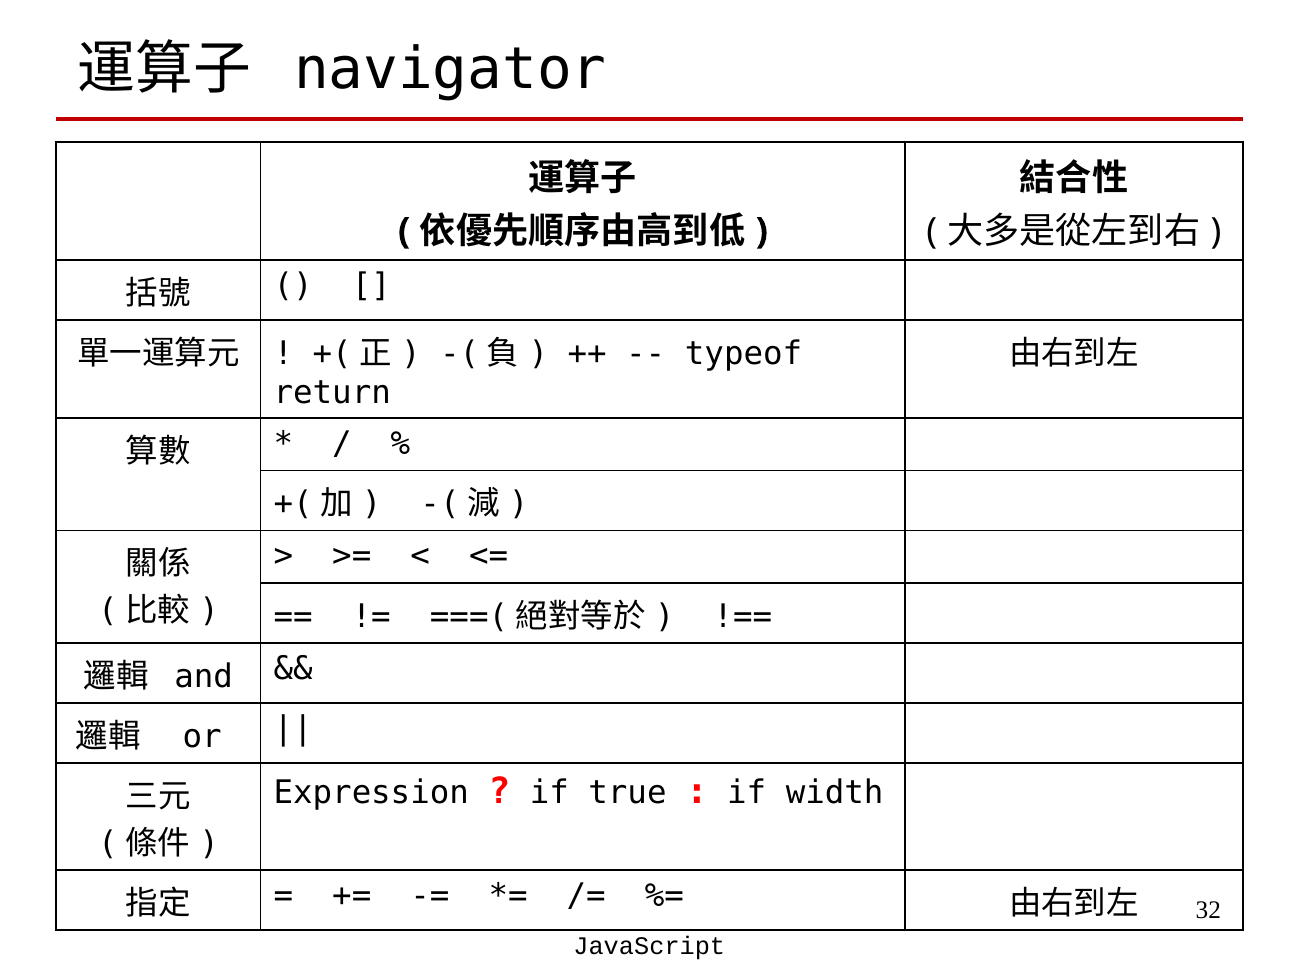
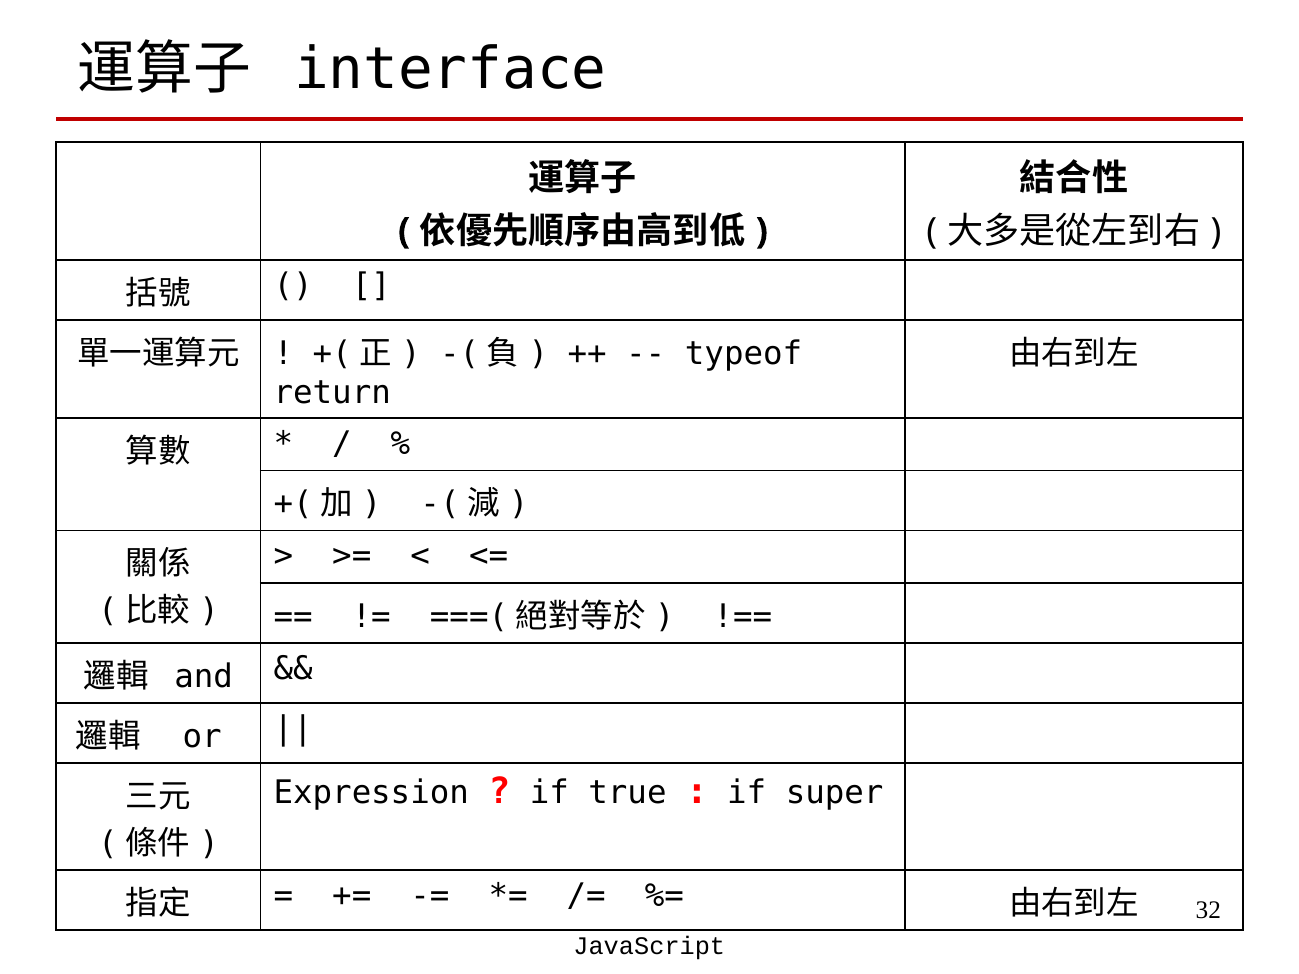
navigator: navigator -> interface (450, 70)
width: width -> super (835, 793)
